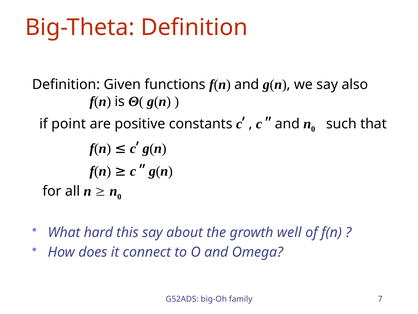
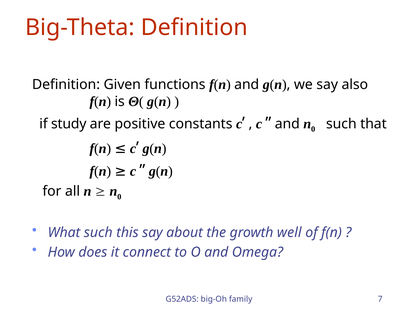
point: point -> study (69, 124)
What hard: hard -> such (98, 232)
